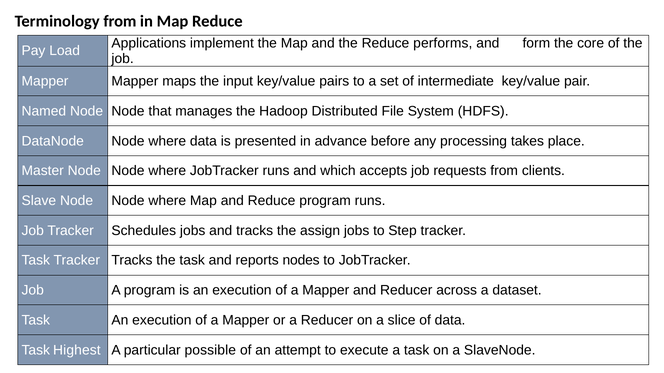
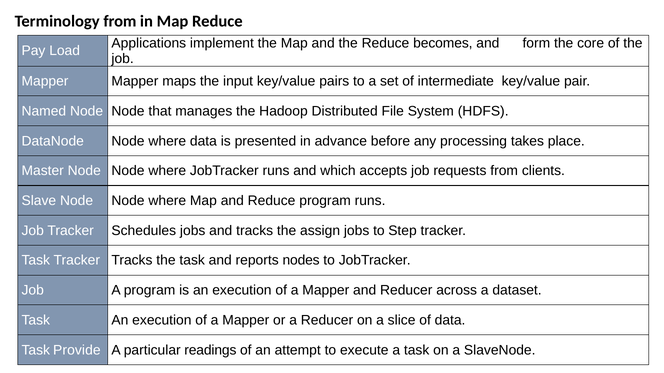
performs: performs -> becomes (443, 43)
Highest: Highest -> Provide (77, 350)
possible: possible -> readings (210, 350)
